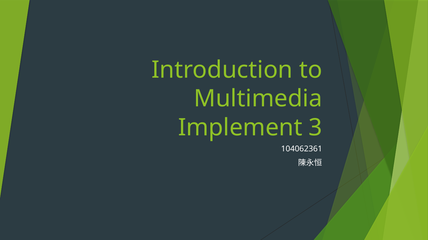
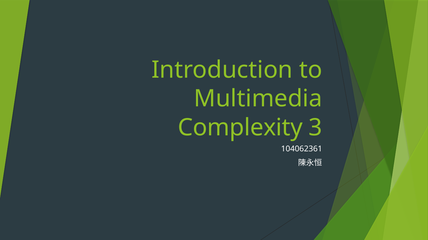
Implement: Implement -> Complexity (240, 128)
